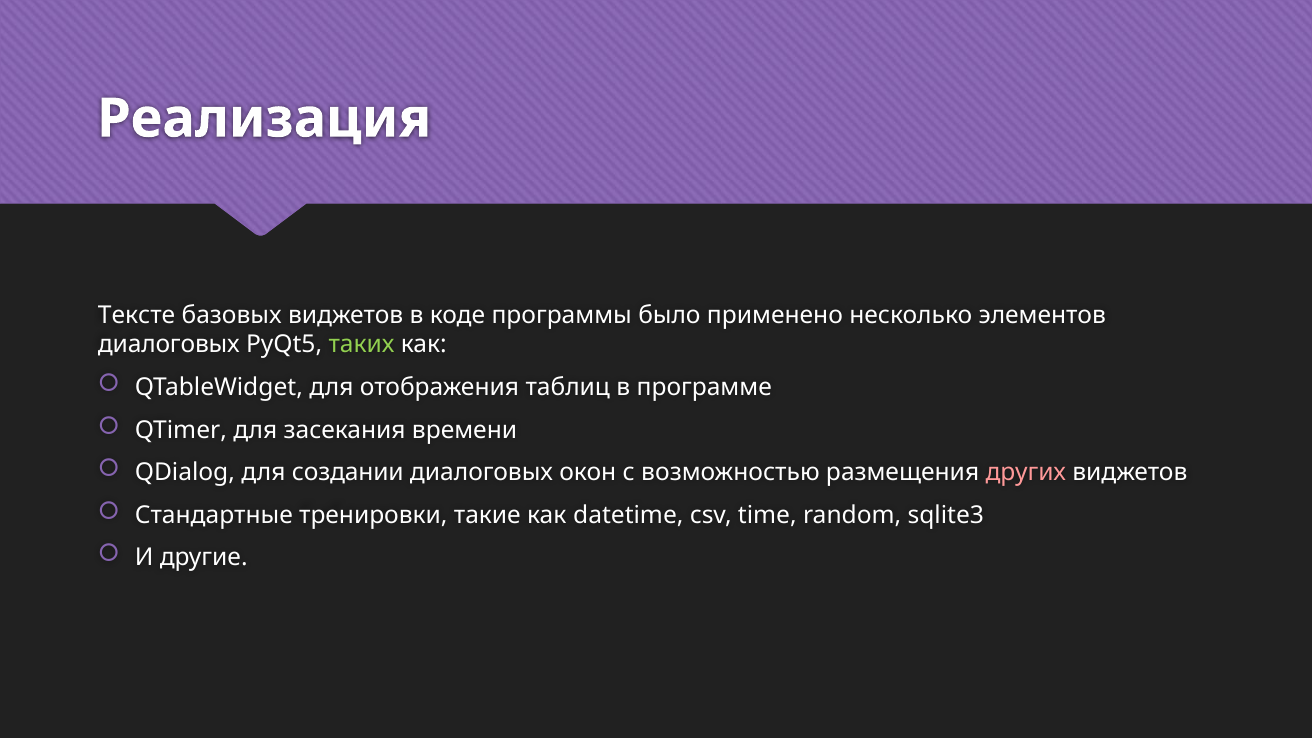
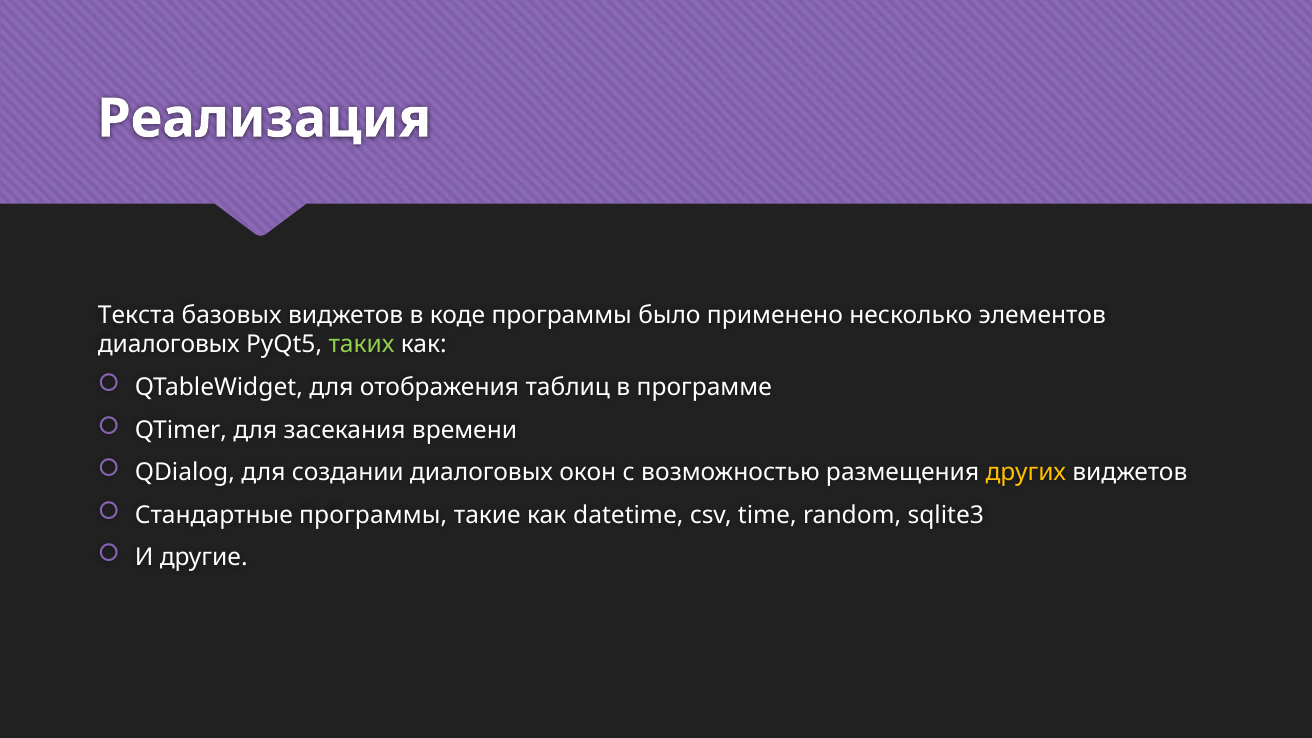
Тексте: Тексте -> Текста (137, 315)
других colour: pink -> yellow (1026, 473)
Стандартные тренировки: тренировки -> программы (373, 515)
